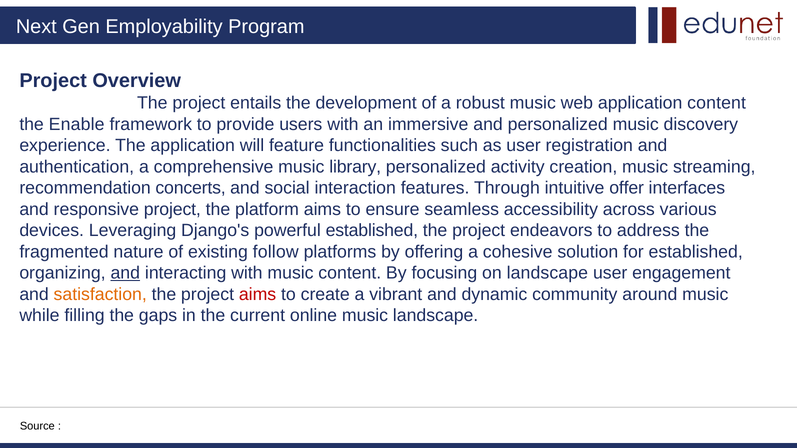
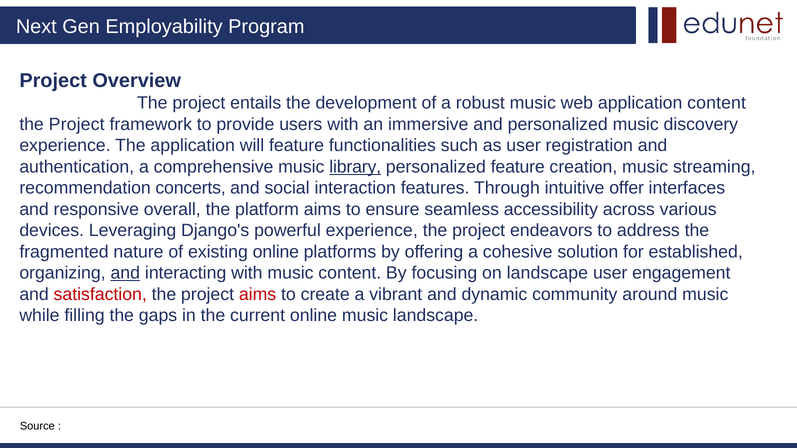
Enable: Enable -> Project (77, 124)
library underline: none -> present (355, 167)
personalized activity: activity -> feature (518, 167)
responsive project: project -> overall (172, 209)
powerful established: established -> experience (372, 231)
existing follow: follow -> online (276, 252)
satisfaction colour: orange -> red (100, 294)
